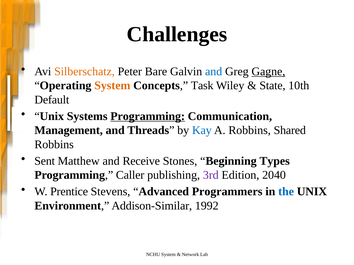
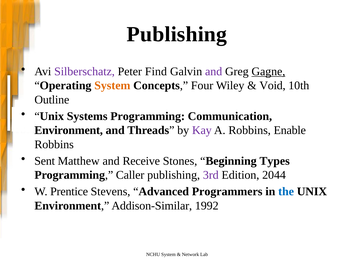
Challenges: Challenges -> Publishing (177, 34)
Silberschatz colour: orange -> purple (84, 72)
Bare: Bare -> Find (156, 72)
and colour: blue -> purple (214, 72)
Task: Task -> Four (202, 86)
State: State -> Void (272, 86)
Default: Default -> Outline (52, 100)
Programming underline: present -> none (148, 116)
Management: Management -> Environment (69, 131)
Kay colour: blue -> purple (202, 131)
Shared: Shared -> Enable (290, 131)
2040: 2040 -> 2044 (274, 175)
